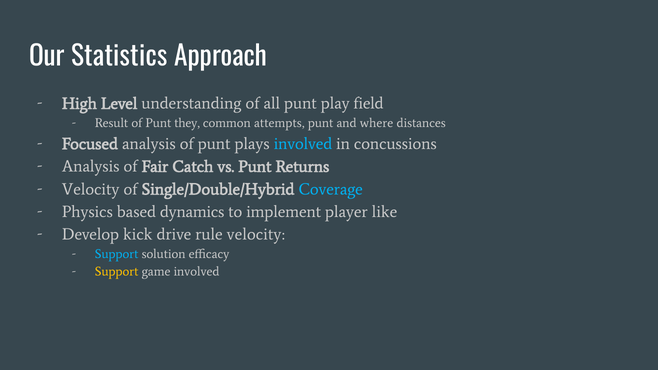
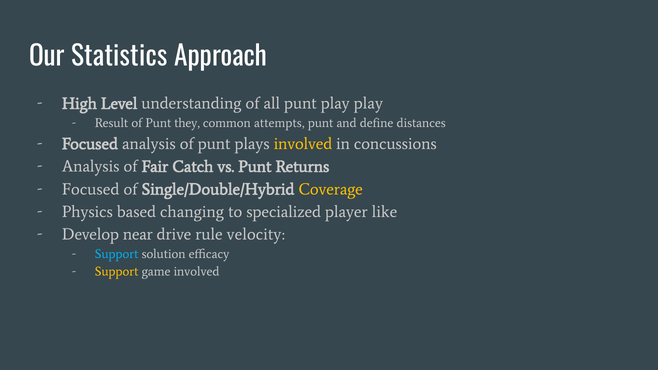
play field: field -> play (368, 103)
where: where -> define (377, 123)
involved colour: light blue -> yellow (303, 144)
Velocity: Velocity -> Focused (91, 189)
Coverage colour: light blue -> yellow (331, 189)
dynamics: dynamics -> changing (192, 212)
implement: implement -> specialized (284, 212)
kick: kick -> near (138, 235)
